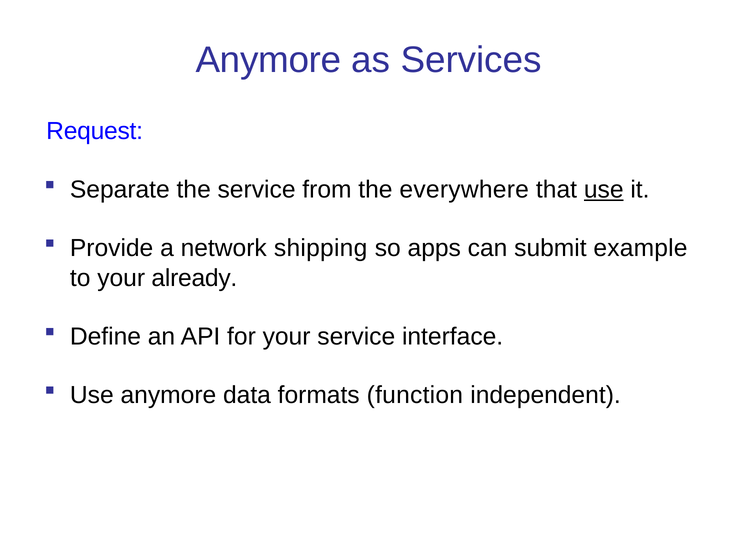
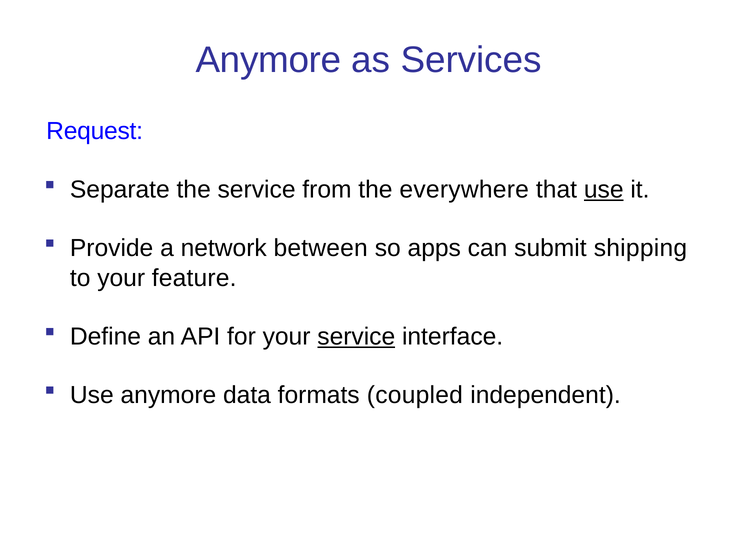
shipping: shipping -> between (321, 248)
example: example -> shipping (640, 248)
already: already -> feature (194, 278)
service underline: none -> present (356, 336)
function: function -> coupled (415, 395)
